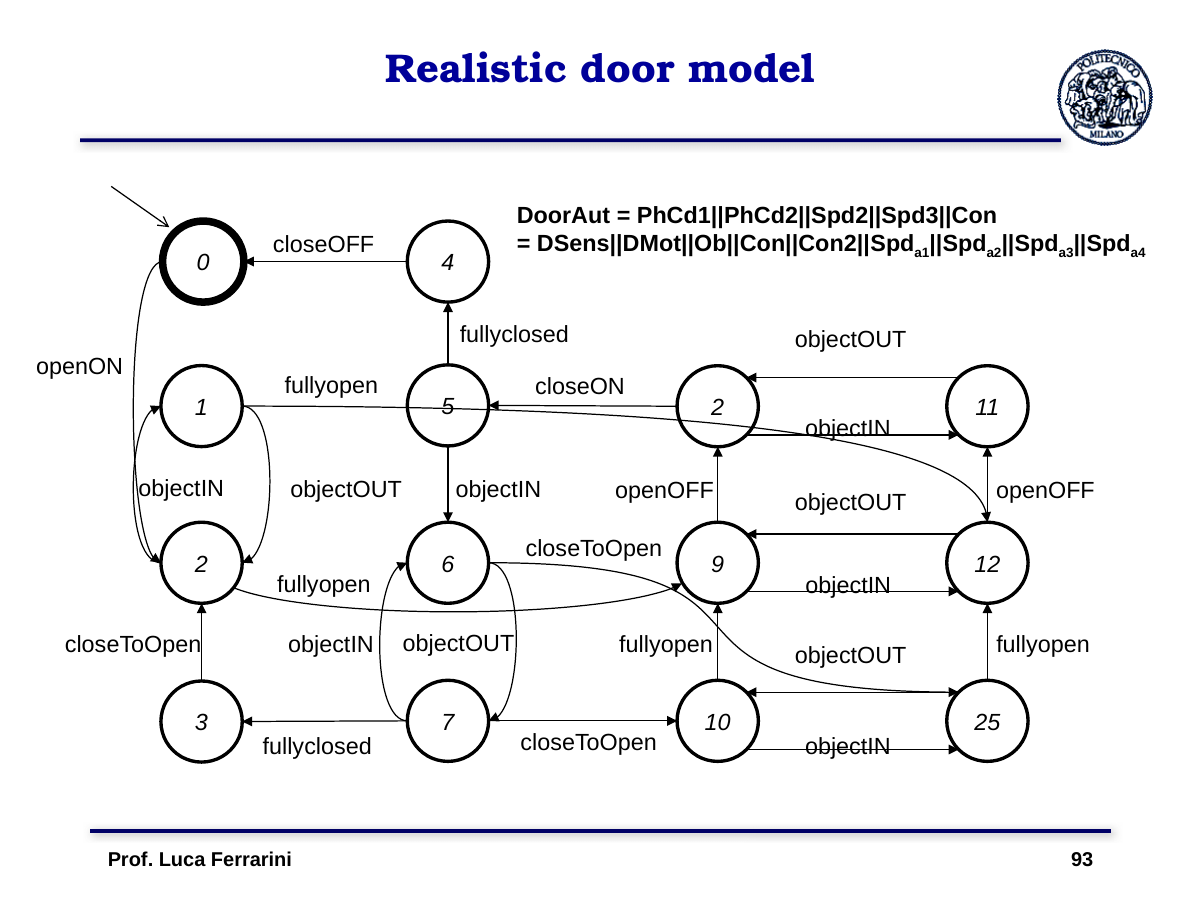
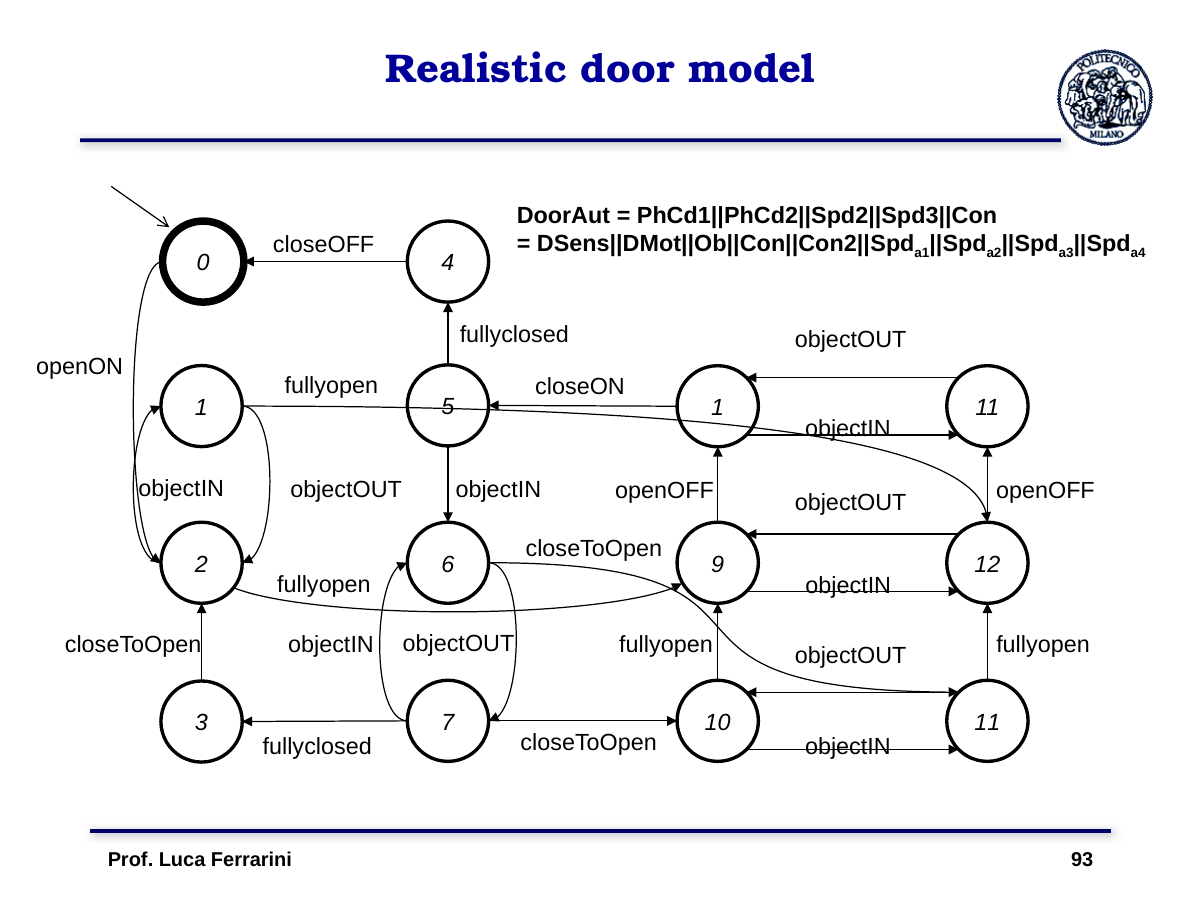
5 2: 2 -> 1 (718, 408)
10 25: 25 -> 11 (987, 722)
